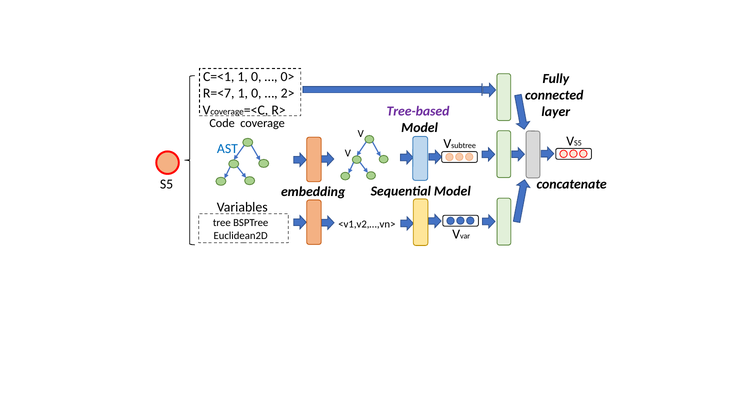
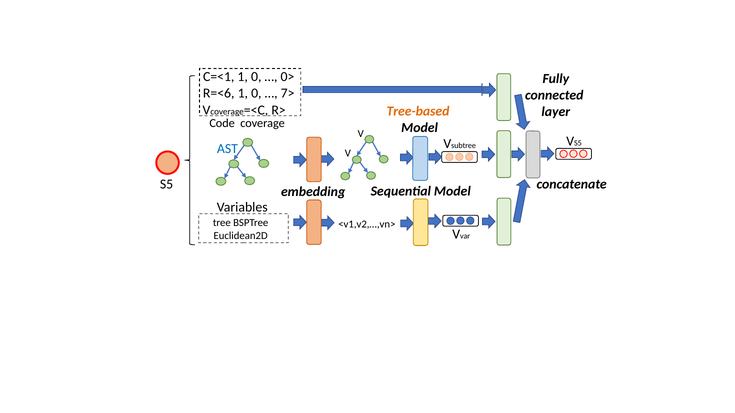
R=<7: R=<7 -> R=<6 (219, 94)
2>: 2> -> 7> (288, 94)
Tree-based colour: purple -> orange (418, 111)
